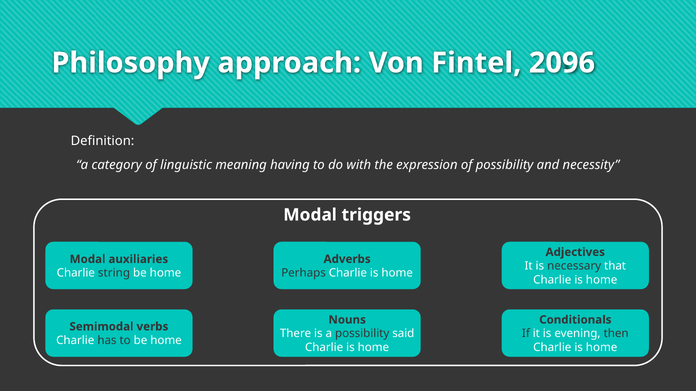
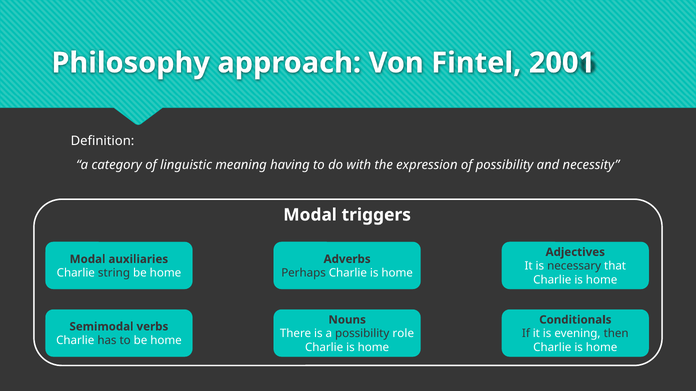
2096: 2096 -> 2001 (562, 63)
said: said -> role (403, 334)
